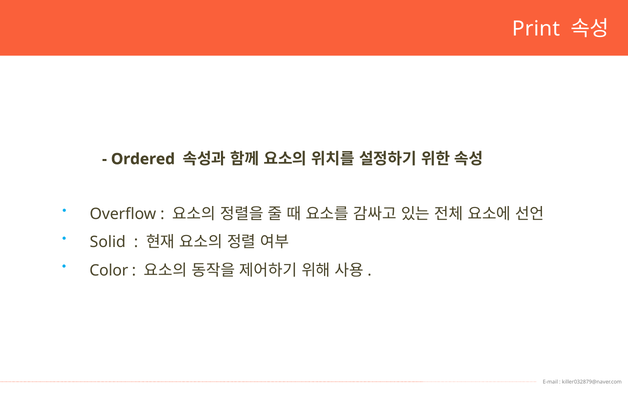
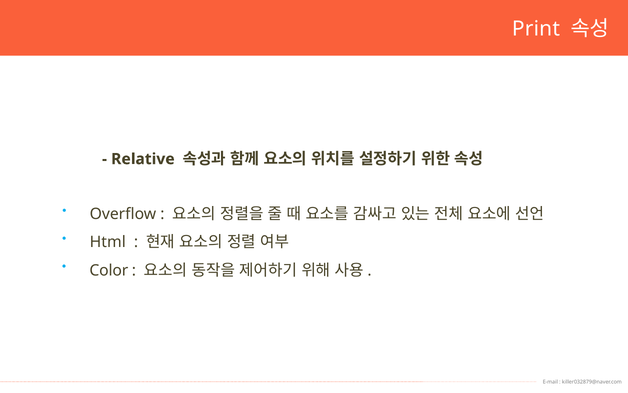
Ordered: Ordered -> Relative (143, 159)
Solid: Solid -> Html (108, 242)
